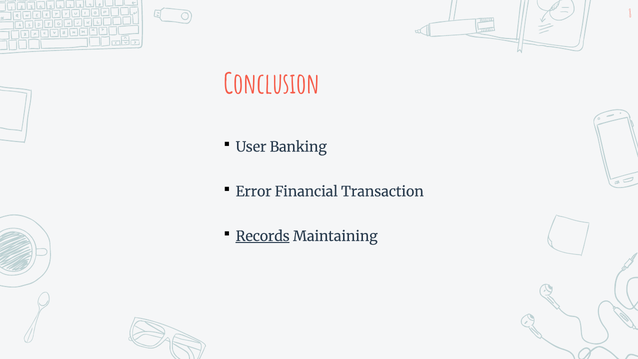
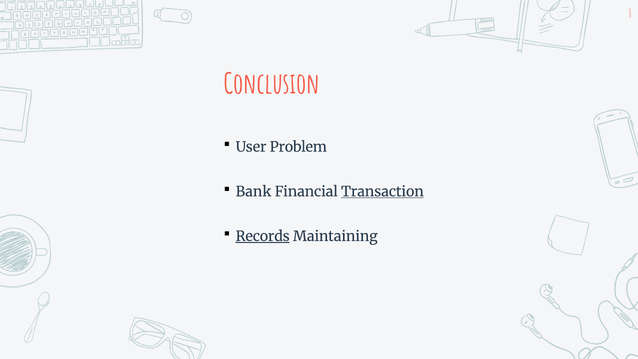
Banking: Banking -> Problem (298, 147)
Error: Error -> Bank (254, 192)
Transaction underline: none -> present (382, 192)
